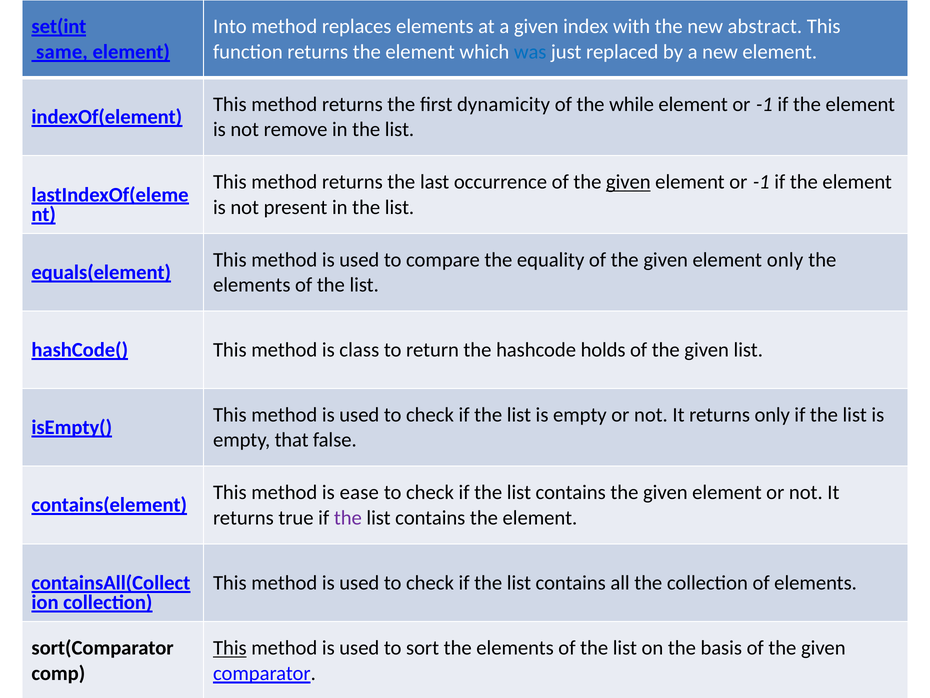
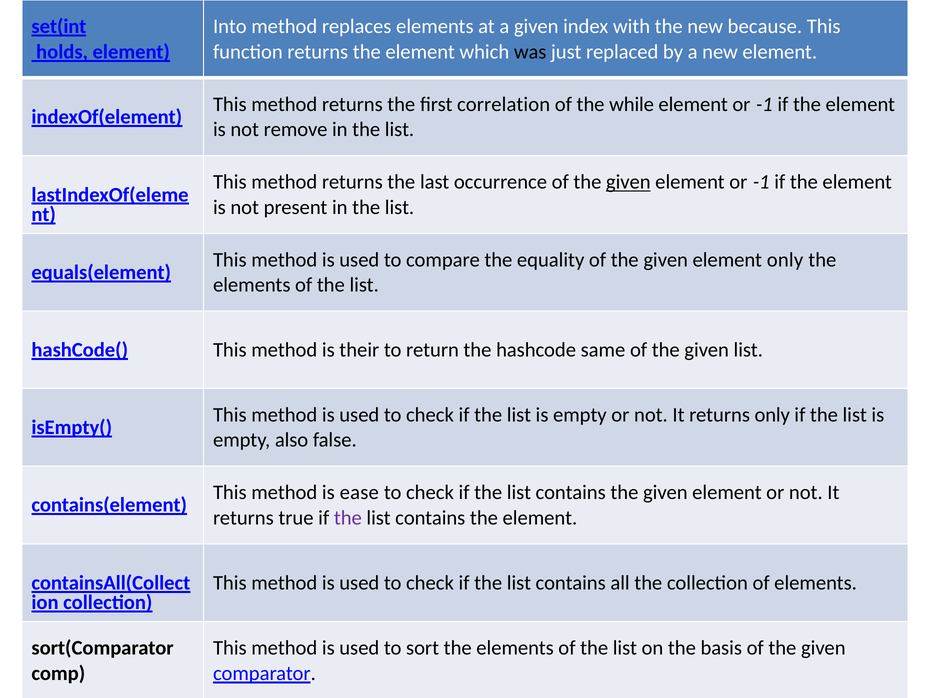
abstract: abstract -> because (765, 26)
same: same -> holds (62, 52)
was colour: blue -> black (530, 52)
dynamicity: dynamicity -> correlation (504, 104)
class: class -> their (359, 350)
holds: holds -> same (603, 350)
that: that -> also (292, 440)
This underline: present -> none (230, 648)
